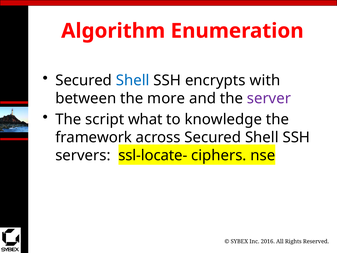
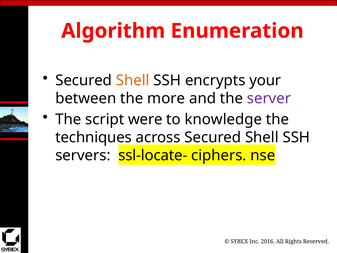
Shell colour: blue -> orange (133, 80)
with: with -> your (265, 80)
what: what -> were (145, 119)
framework: framework -> techniques (94, 137)
